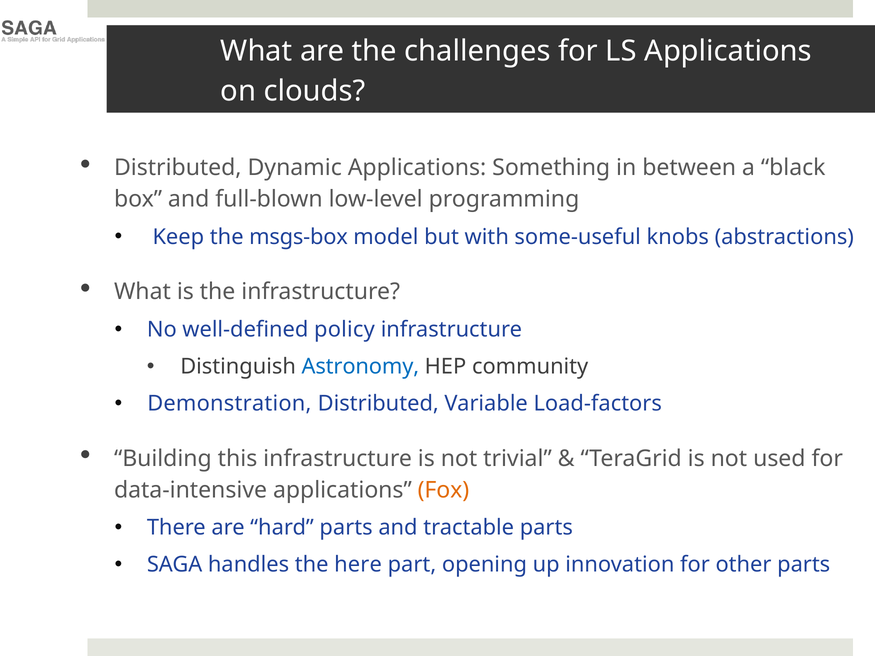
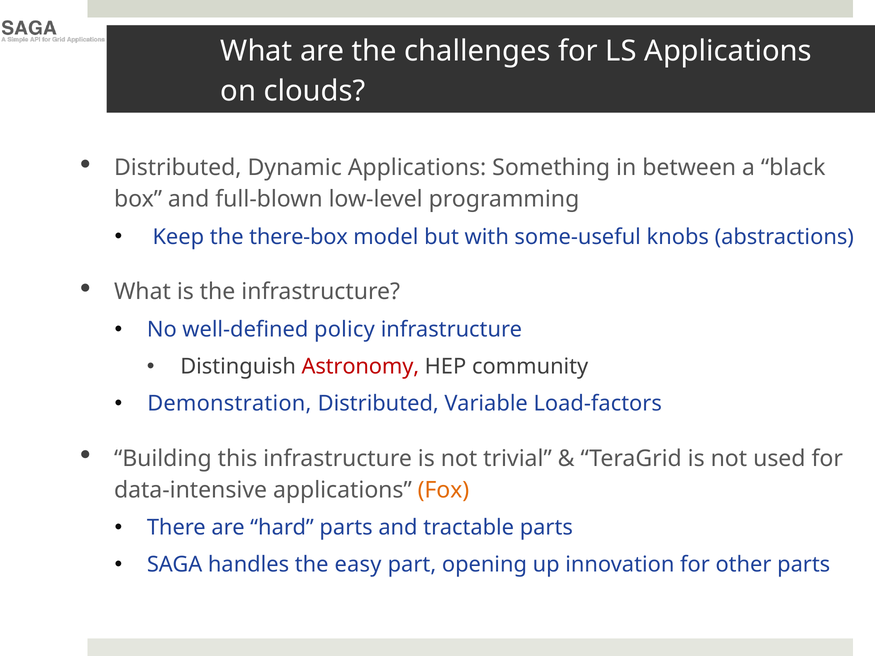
msgs-box: msgs-box -> there-box (299, 237)
Astronomy colour: blue -> red (360, 367)
here: here -> easy (358, 565)
